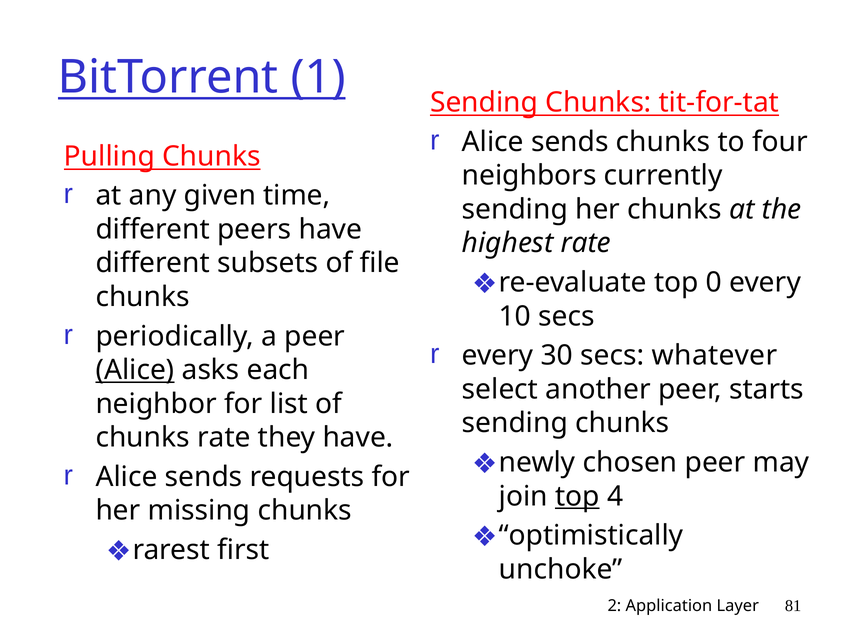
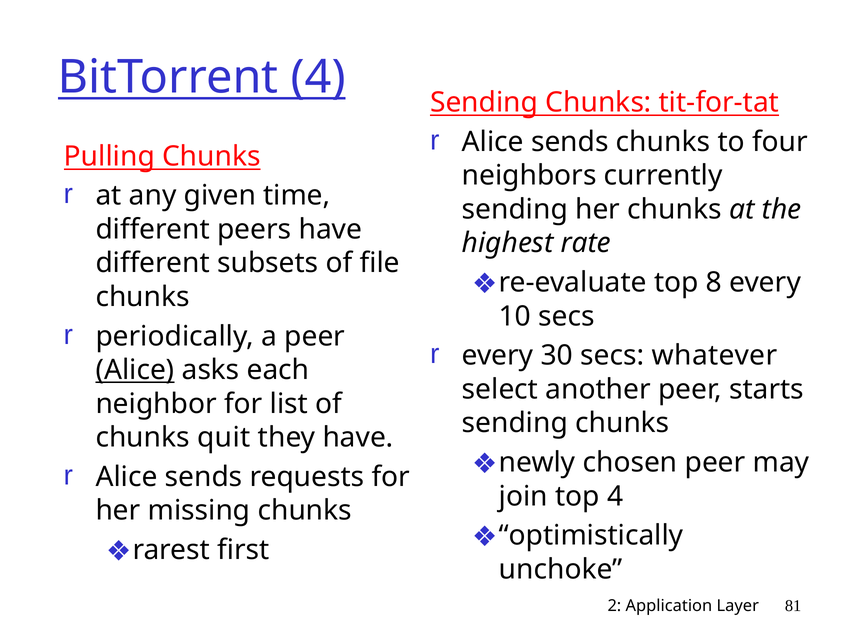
BitTorrent 1: 1 -> 4 (318, 77)
0: 0 -> 8 (714, 283)
chunks rate: rate -> quit (224, 438)
top underline: present -> none (577, 497)
